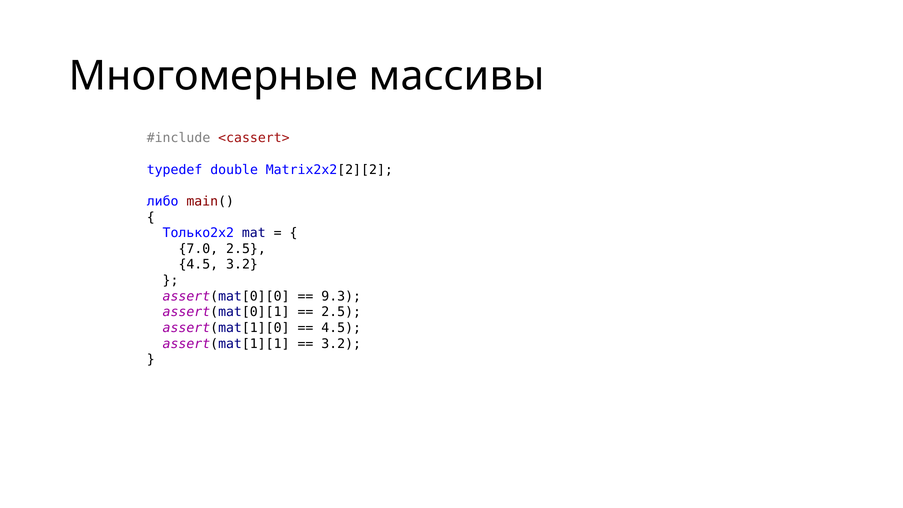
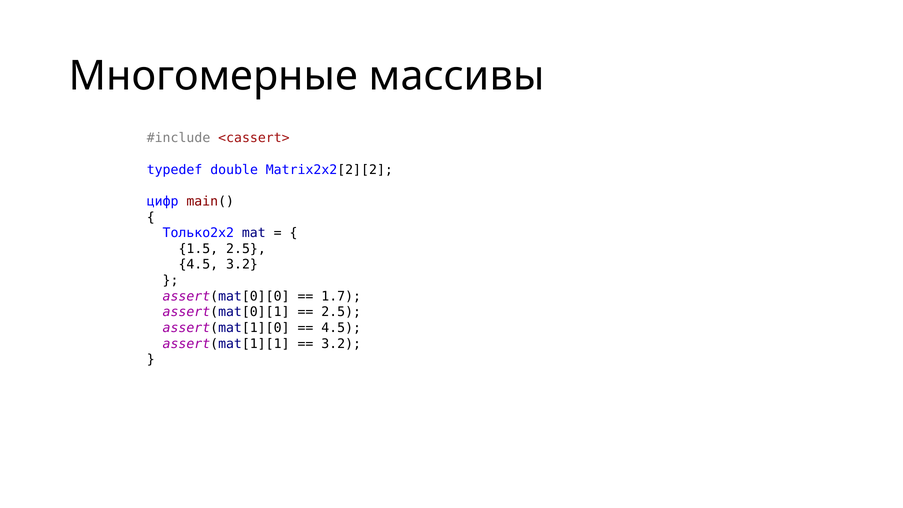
либо: либо -> цифр (163, 201)
7.0: 7.0 -> 1.5 (198, 249)
9.3: 9.3 -> 1.7 (341, 296)
